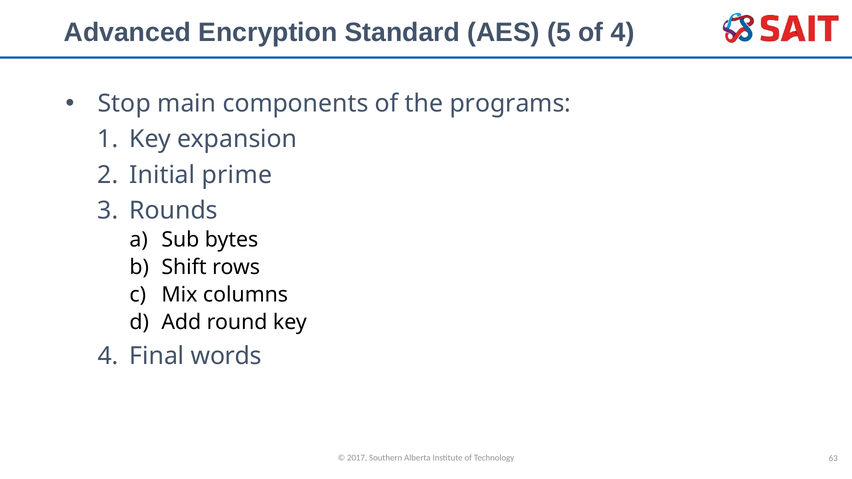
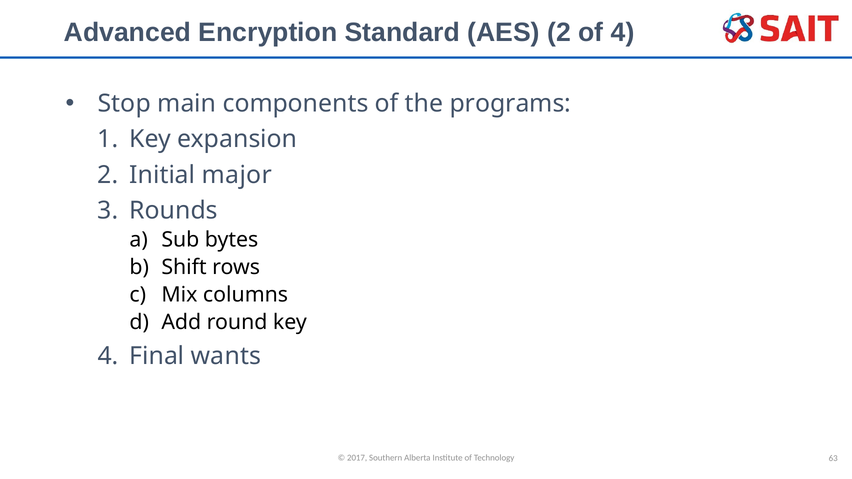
AES 5: 5 -> 2 (559, 33)
prime: prime -> major (237, 175)
words: words -> wants (226, 356)
